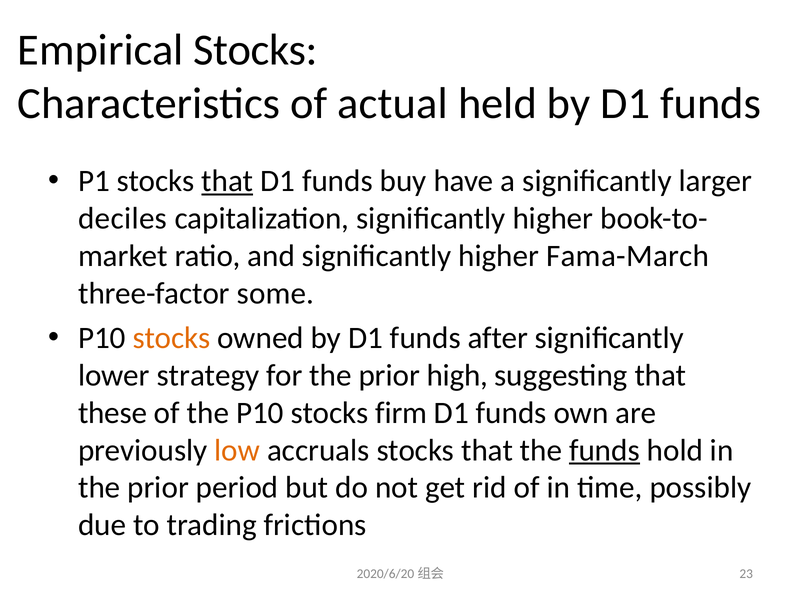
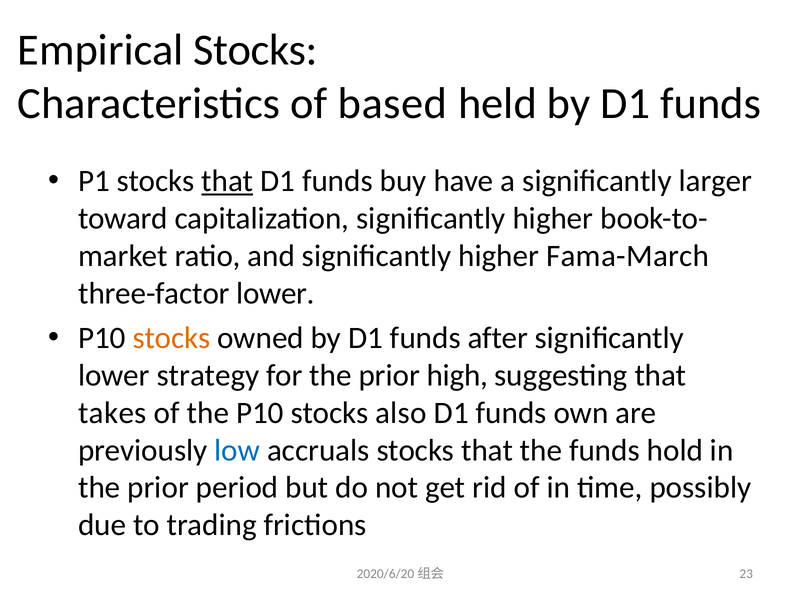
actual: actual -> based (392, 103)
deciles: deciles -> toward (123, 219)
three-factor some: some -> lower (276, 293)
these: these -> takes (112, 413)
firm: firm -> also (401, 413)
low colour: orange -> blue (237, 450)
funds underline: present -> none (604, 450)
